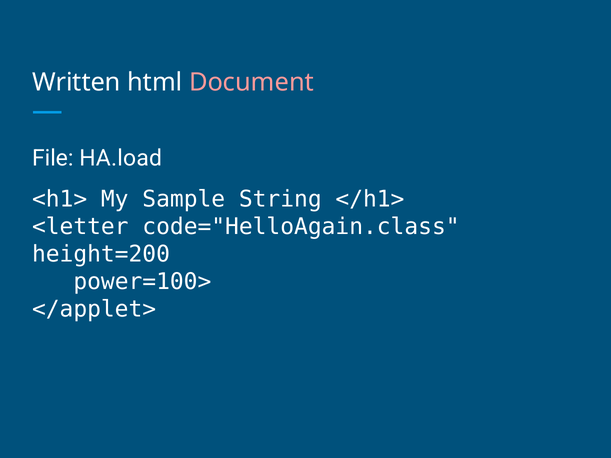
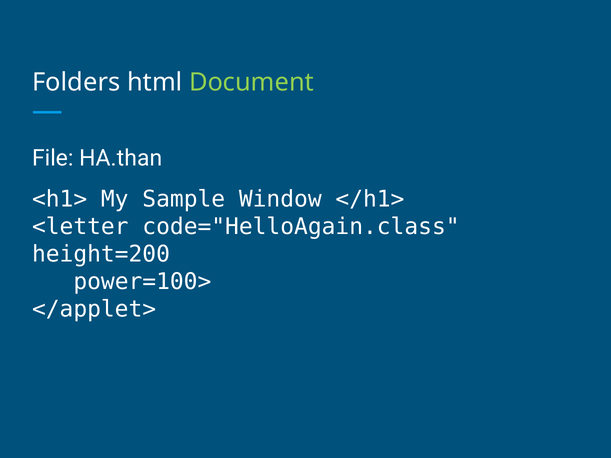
Written: Written -> Folders (76, 82)
Document colour: pink -> light green (252, 82)
HA.load: HA.load -> HA.than (121, 158)
String: String -> Window (280, 199)
